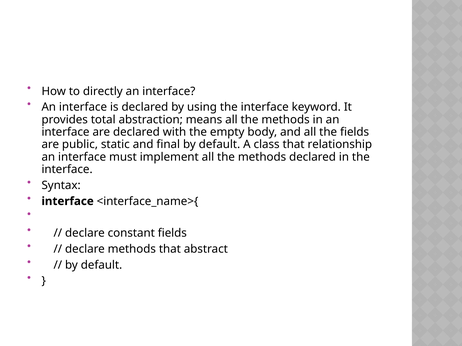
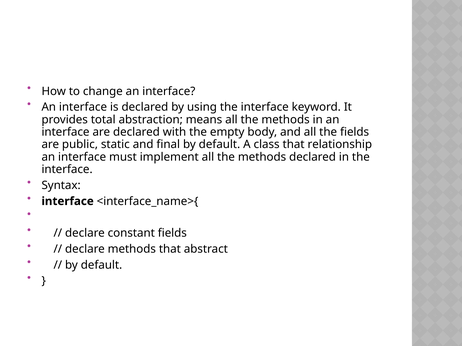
directly: directly -> change (103, 91)
